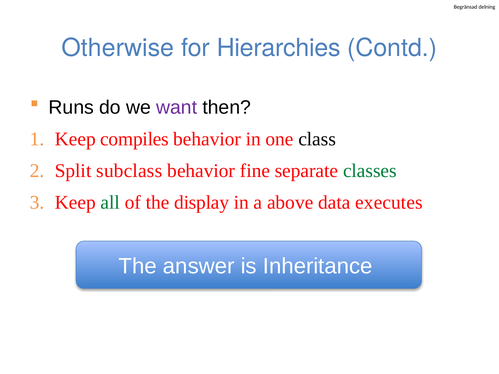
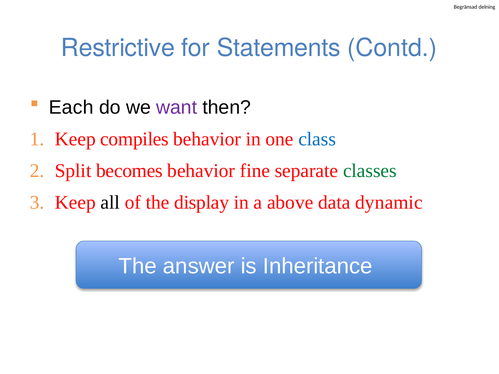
Otherwise: Otherwise -> Restrictive (118, 48)
Hierarchies: Hierarchies -> Statements (279, 48)
Runs: Runs -> Each (71, 107)
class colour: black -> blue (317, 139)
subclass: subclass -> becomes (129, 171)
all colour: green -> black (110, 203)
executes: executes -> dynamic (389, 203)
